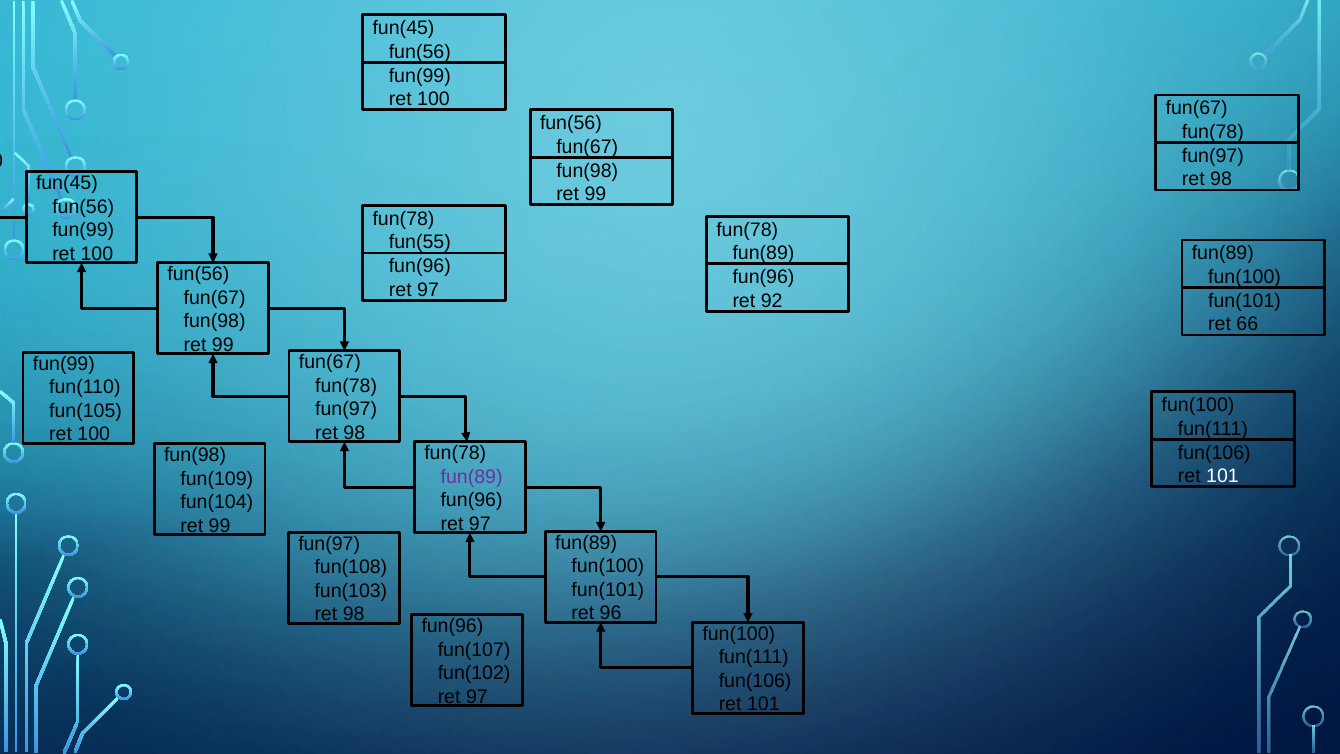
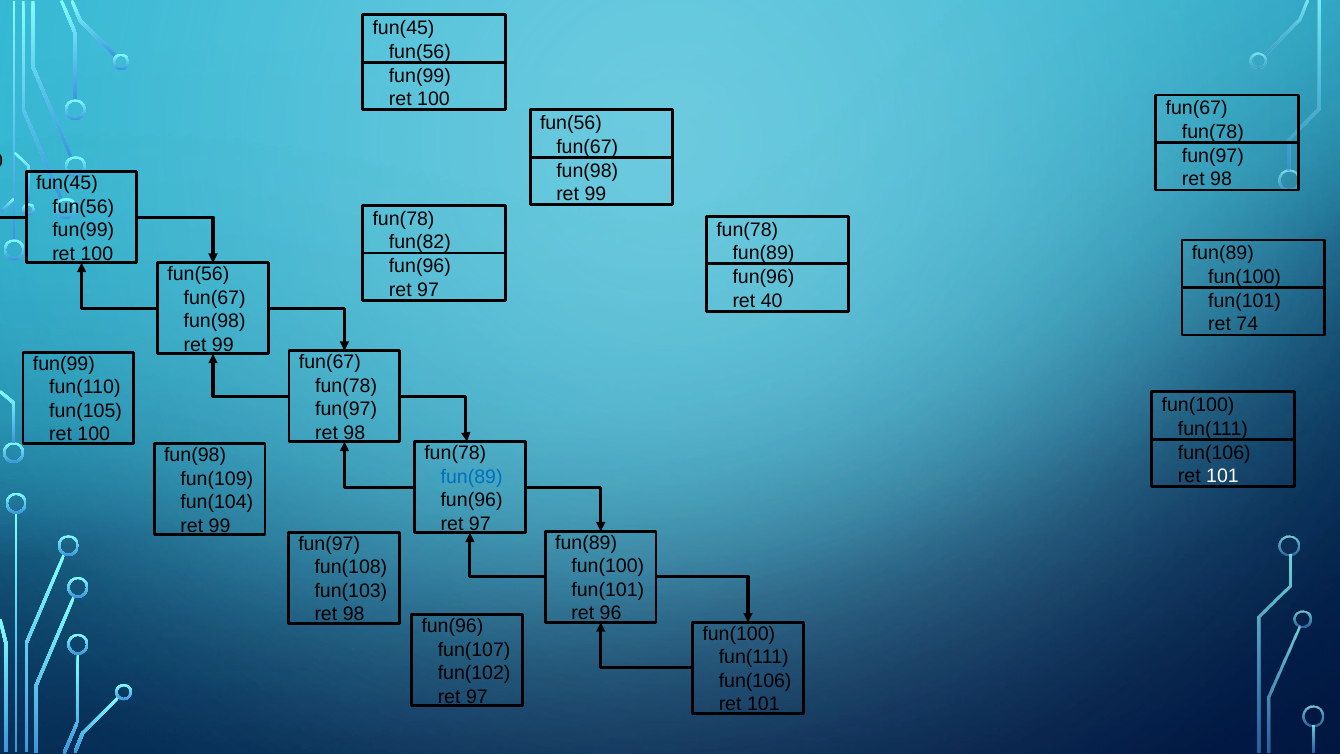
fun(55: fun(55 -> fun(82 (420, 242)
92: 92 -> 40 (772, 301)
66: 66 -> 74 (1247, 324)
fun(89 colour: purple -> blue (472, 477)
